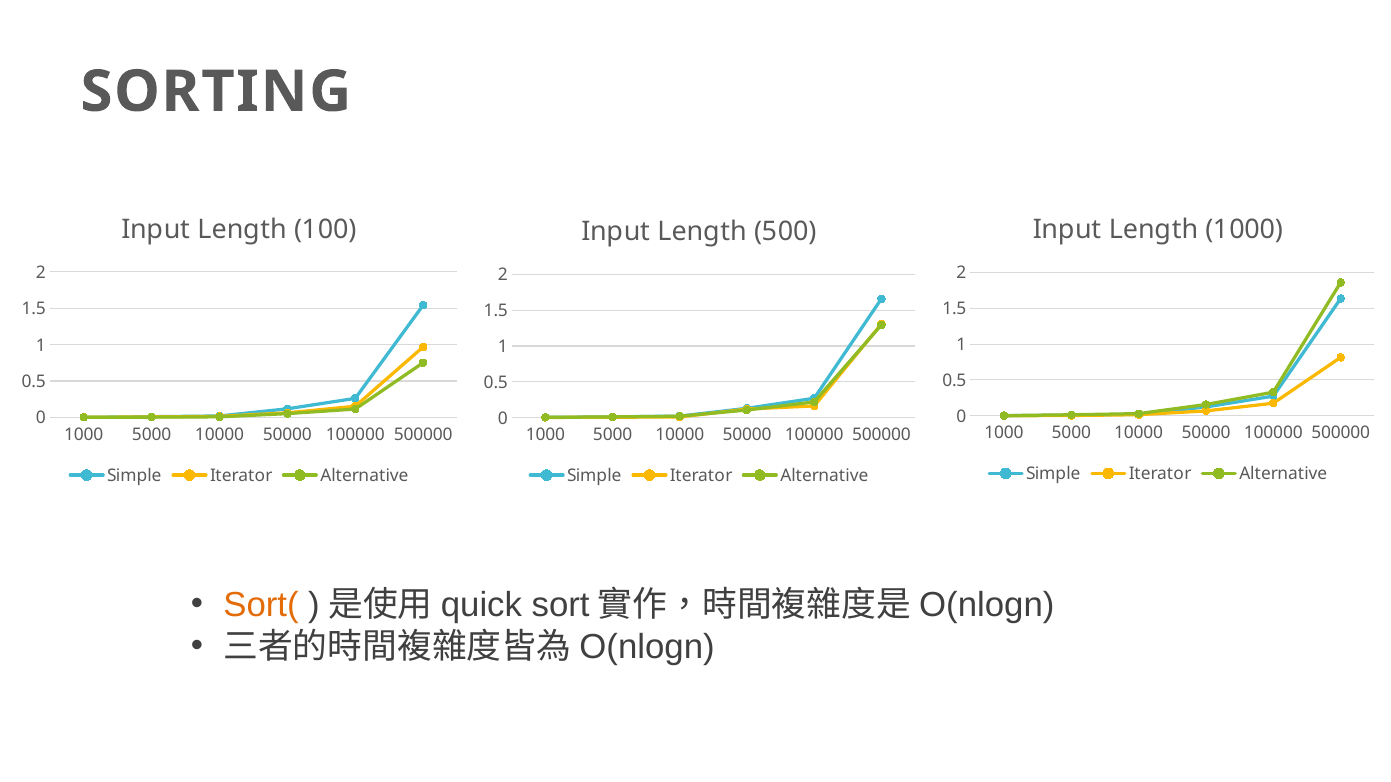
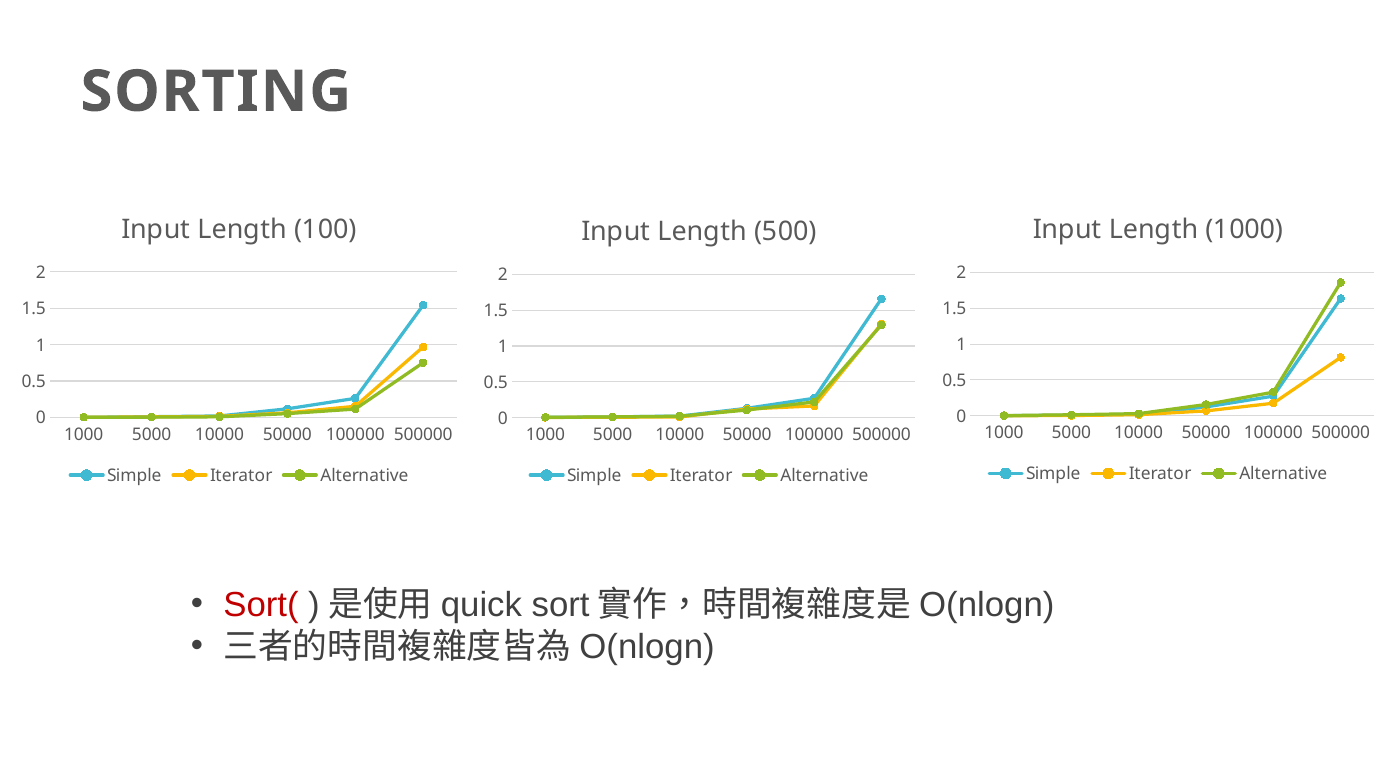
Sort( colour: orange -> red (261, 606)
